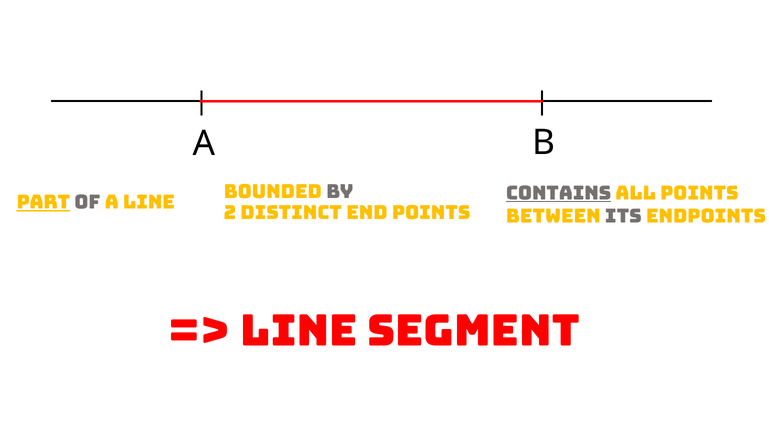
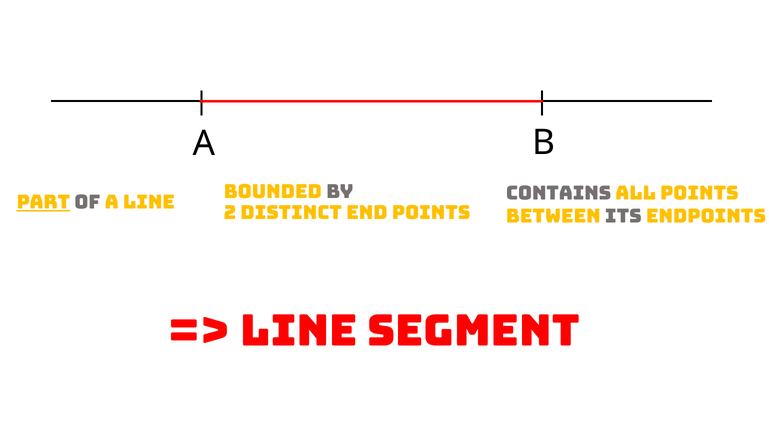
contains underline: present -> none (559, 193)
